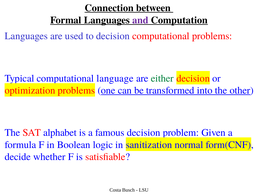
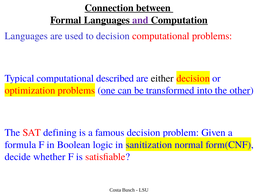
language: language -> described (115, 78)
either colour: green -> black (162, 78)
alphabet: alphabet -> defining (60, 132)
